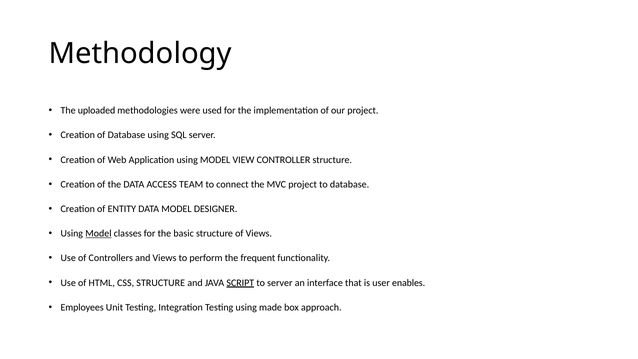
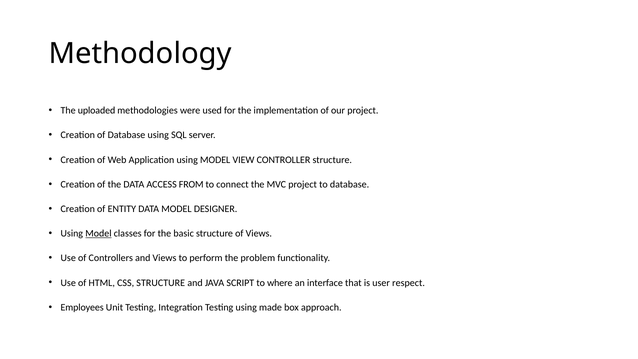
TEAM: TEAM -> FROM (191, 184)
frequent: frequent -> problem (258, 258)
SCRIPT underline: present -> none (240, 283)
to server: server -> where (280, 283)
enables: enables -> respect (409, 283)
